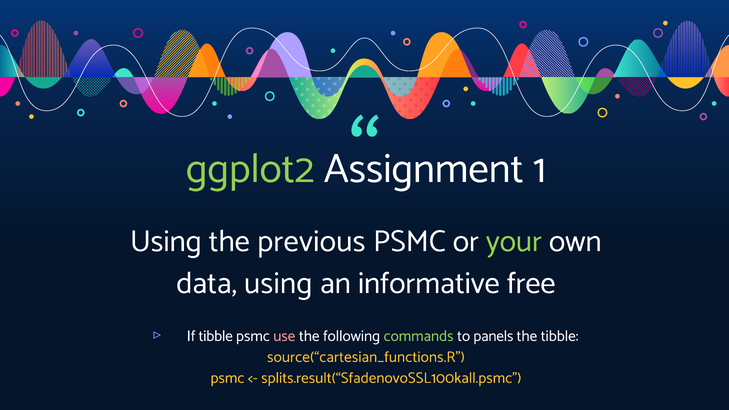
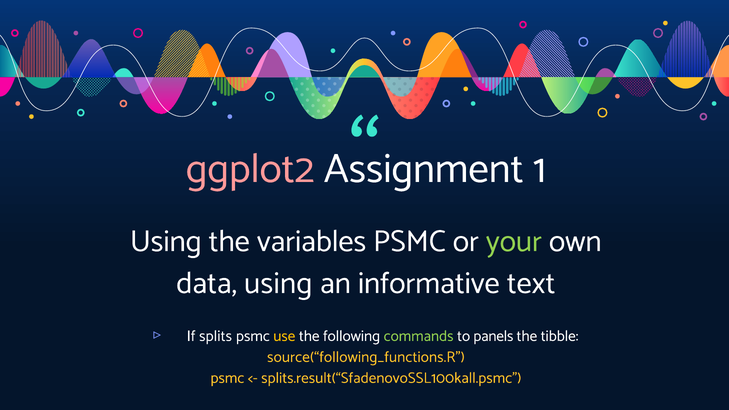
ggplot2 colour: light green -> pink (250, 168)
previous: previous -> variables (312, 241)
free: free -> text (531, 283)
If tibble: tibble -> splits (216, 336)
use colour: pink -> yellow (284, 336)
source(“cartesian_functions.R: source(“cartesian_functions.R -> source(“following_functions.R (366, 357)
